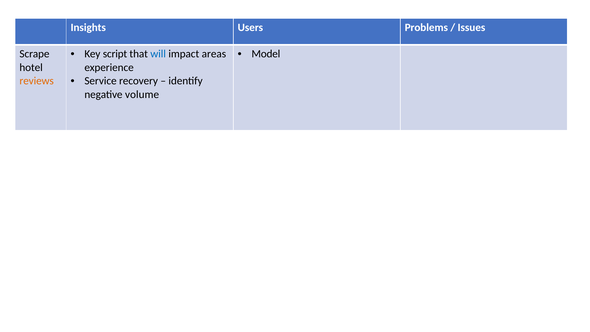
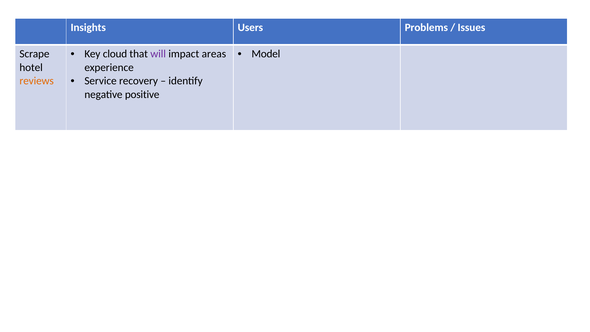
script: script -> cloud (115, 54)
will colour: blue -> purple (158, 54)
volume: volume -> positive (142, 94)
